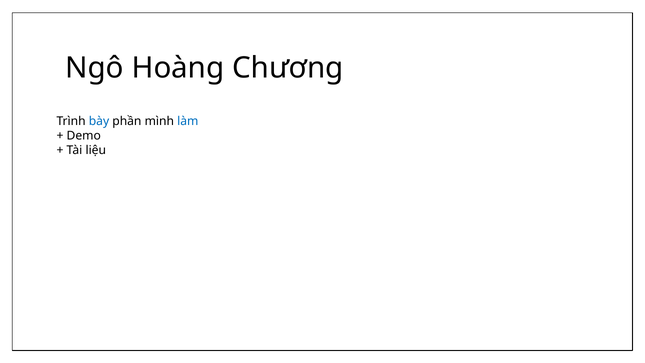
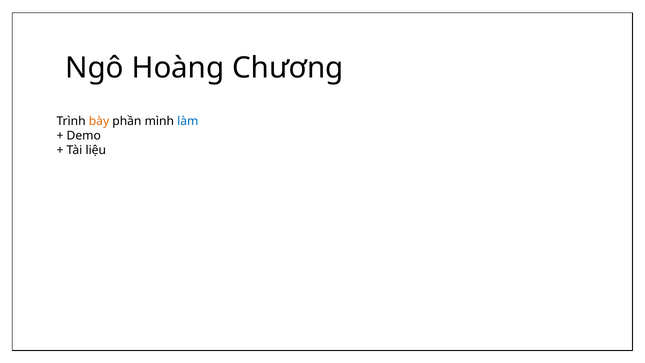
bày colour: blue -> orange (99, 121)
